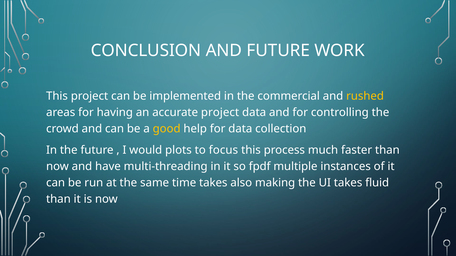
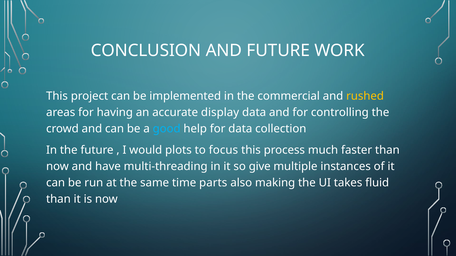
accurate project: project -> display (220, 113)
good colour: yellow -> light blue (167, 129)
fpdf: fpdf -> give (260, 167)
time takes: takes -> parts (213, 183)
